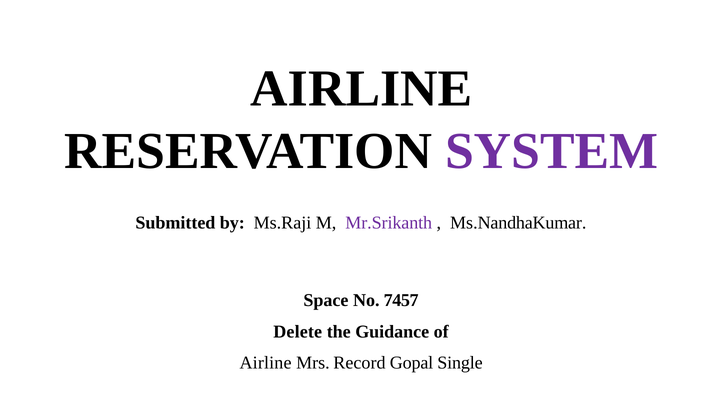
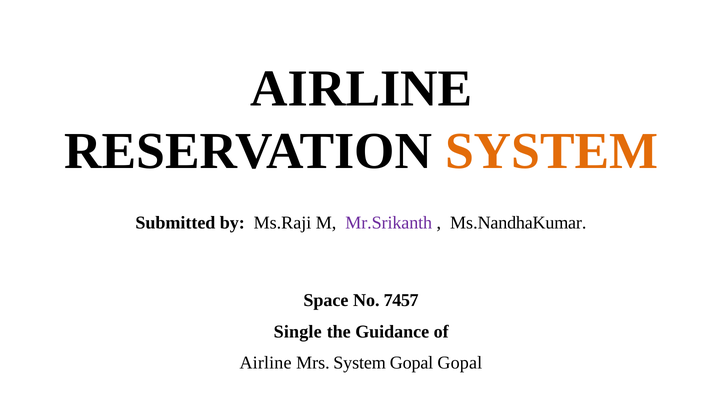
SYSTEM colour: purple -> orange (552, 151)
Delete: Delete -> Single (298, 332)
Mrs Record: Record -> System (360, 363)
Gopal Single: Single -> Gopal (460, 363)
